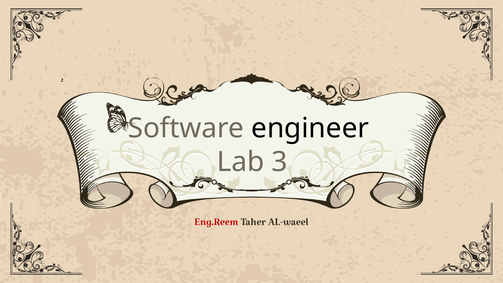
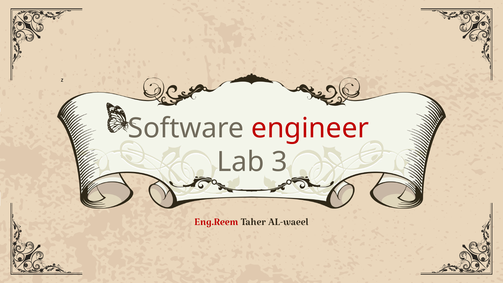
engineer colour: black -> red (310, 128)
